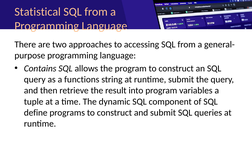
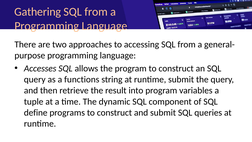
Statistical: Statistical -> Gathering (38, 12)
Contains: Contains -> Accesses (40, 68)
